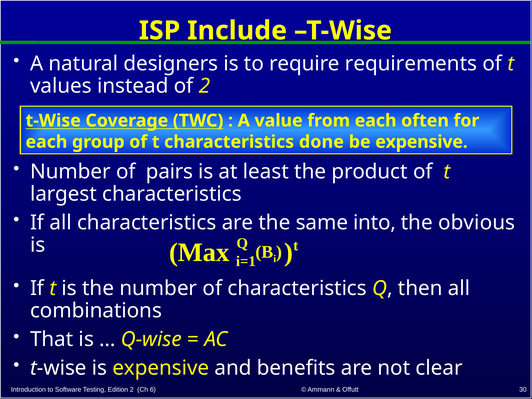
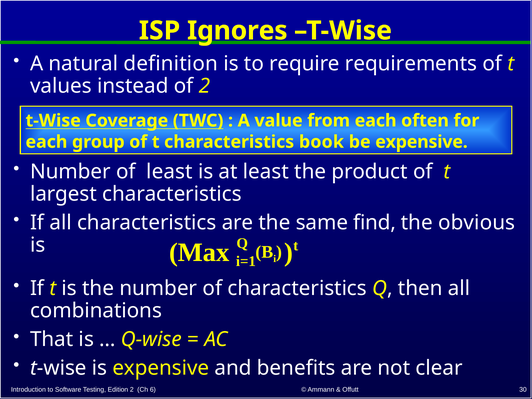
Include: Include -> Ignores (237, 31)
designers: designers -> definition (171, 64)
done: done -> book (321, 142)
of pairs: pairs -> least (169, 172)
into: into -> find (375, 223)
